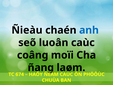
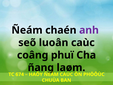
Ñieàu: Ñieàu -> Ñeám (27, 30)
anh colour: blue -> purple (89, 30)
moïi: moïi -> phuï (62, 55)
